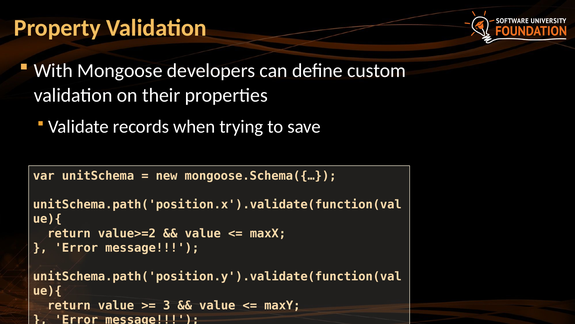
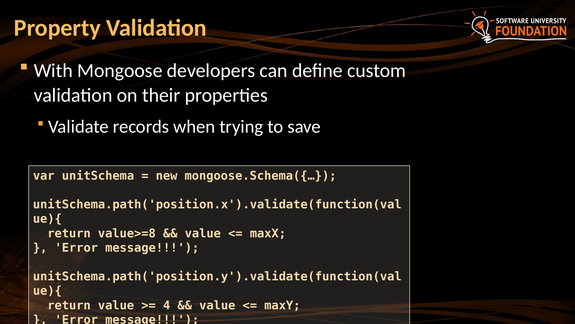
value>=2: value>=2 -> value>=8 (127, 233)
3: 3 -> 4 (167, 305)
